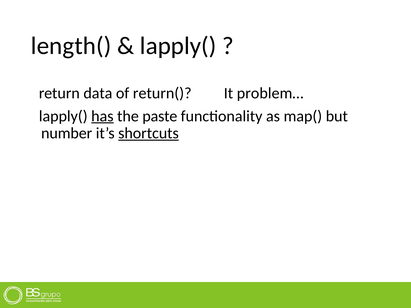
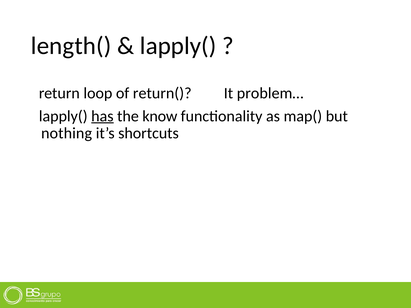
data: data -> loop (98, 93)
paste: paste -> know (160, 116)
number: number -> nothing (67, 133)
shortcuts underline: present -> none (149, 133)
